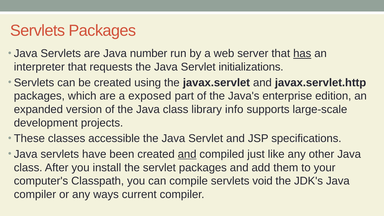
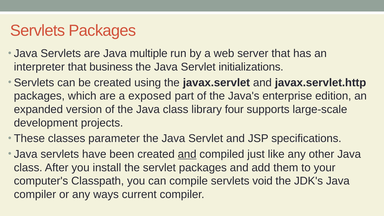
number: number -> multiple (149, 54)
has underline: present -> none (302, 54)
requests: requests -> business (111, 67)
info: info -> four (234, 109)
accessible: accessible -> parameter (114, 139)
